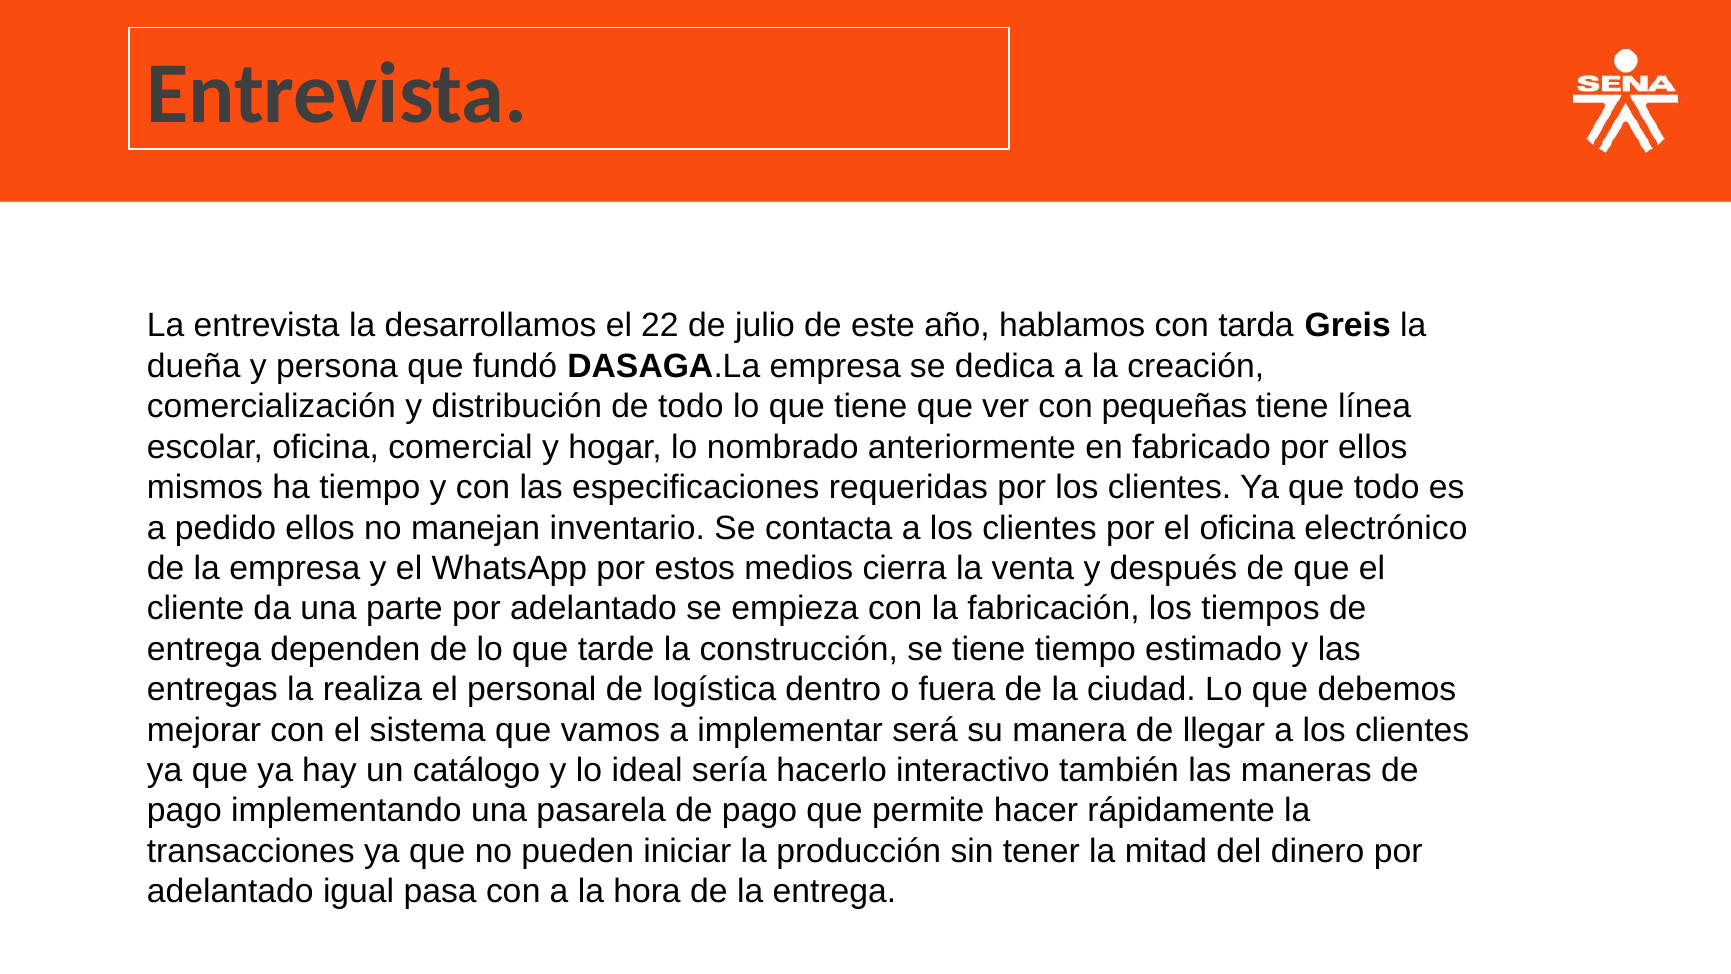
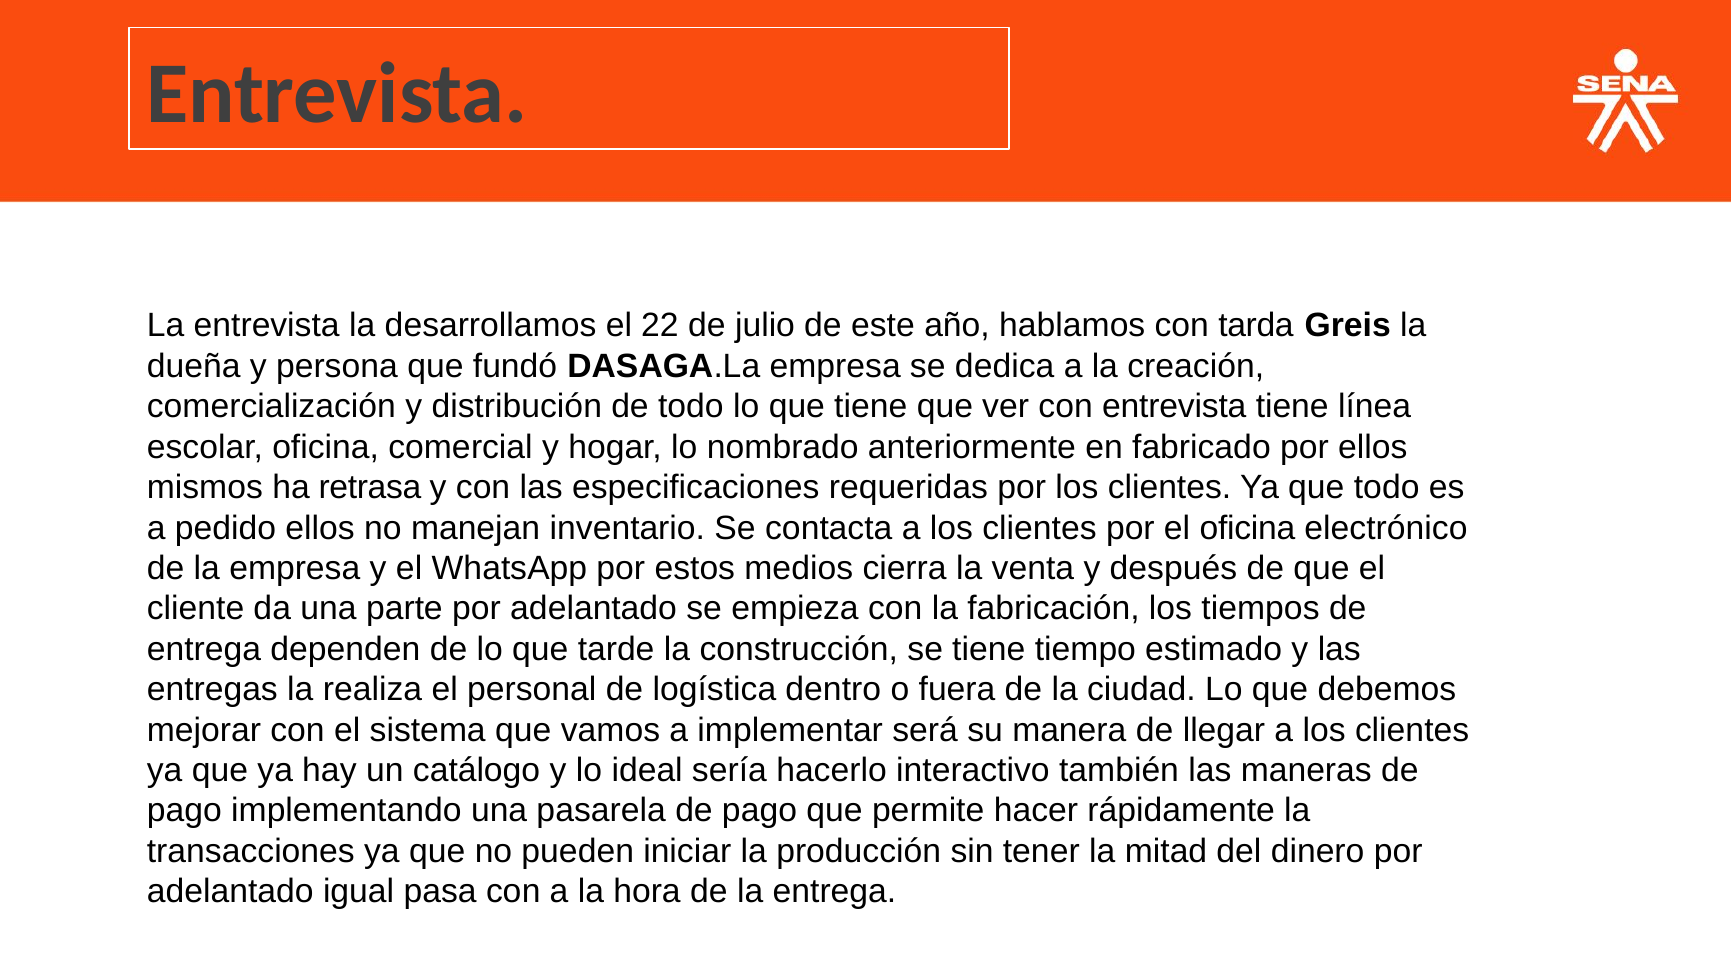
con pequeñas: pequeñas -> entrevista (1174, 407)
ha tiempo: tiempo -> retrasa (370, 487)
